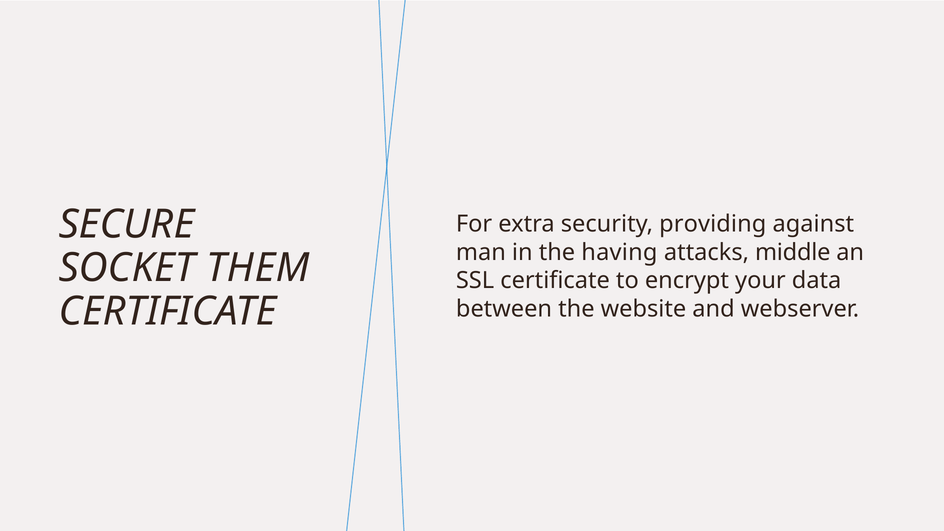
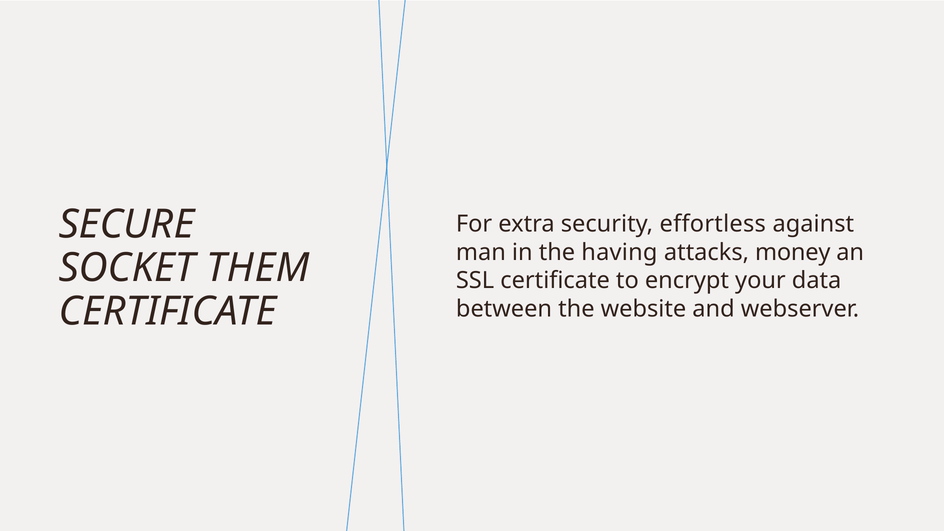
providing: providing -> effortless (713, 224)
middle: middle -> money (793, 252)
